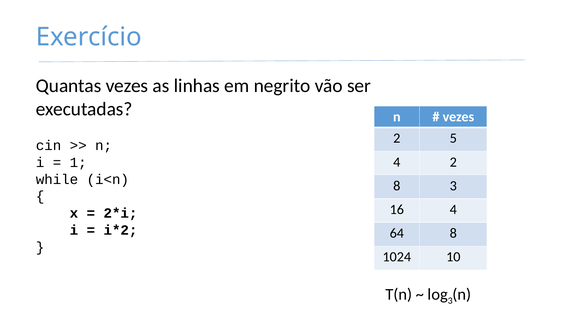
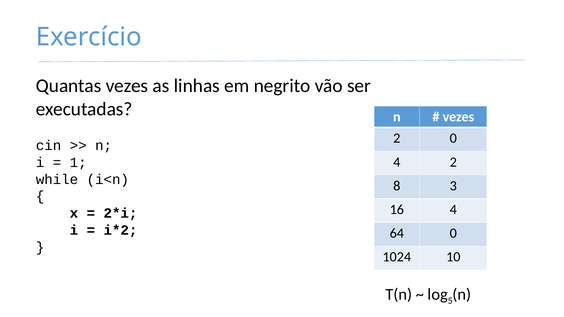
2 5: 5 -> 0 (453, 138)
64 8: 8 -> 0 (453, 233)
3: 3 -> 5 (450, 301)
